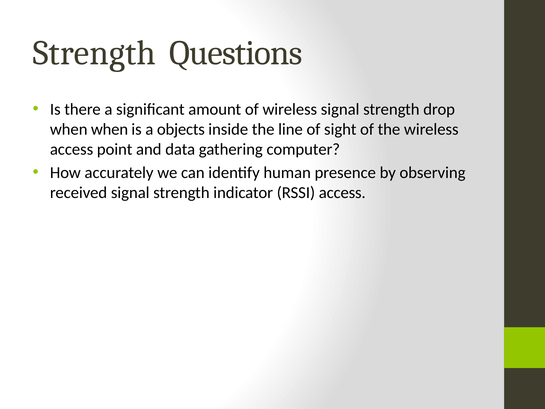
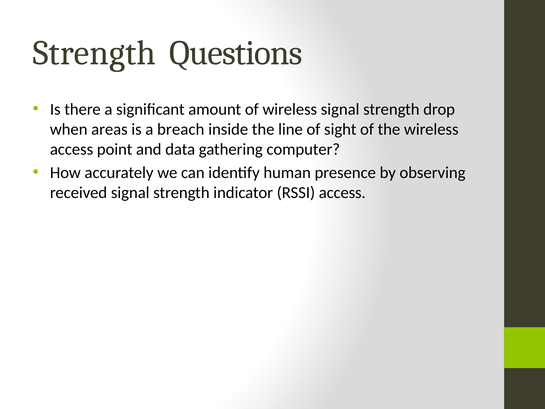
when when: when -> areas (109, 129)
objects: objects -> breach (181, 129)
